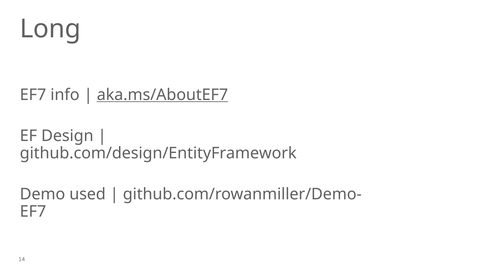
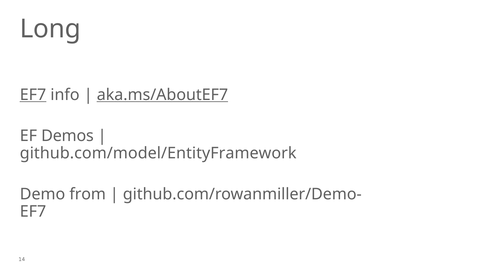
EF7 underline: none -> present (33, 95)
Design: Design -> Demos (67, 136)
github.com/design/EntityFramework: github.com/design/EntityFramework -> github.com/model/EntityFramework (158, 153)
used: used -> from (88, 194)
